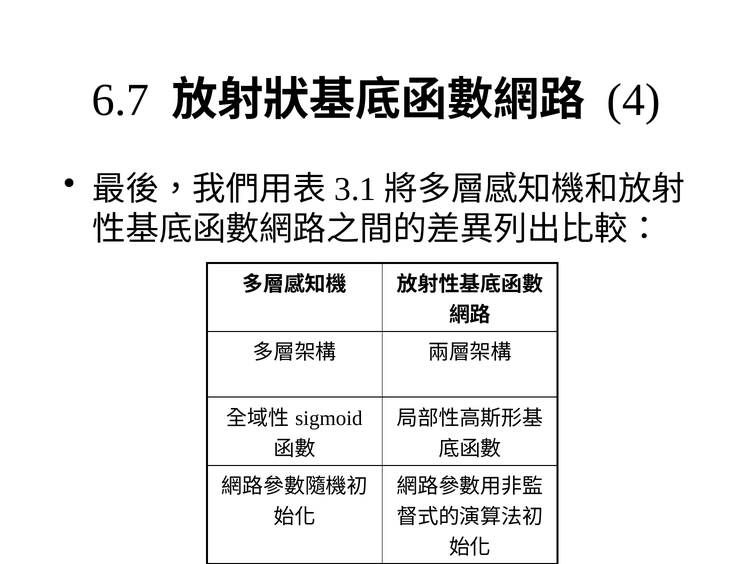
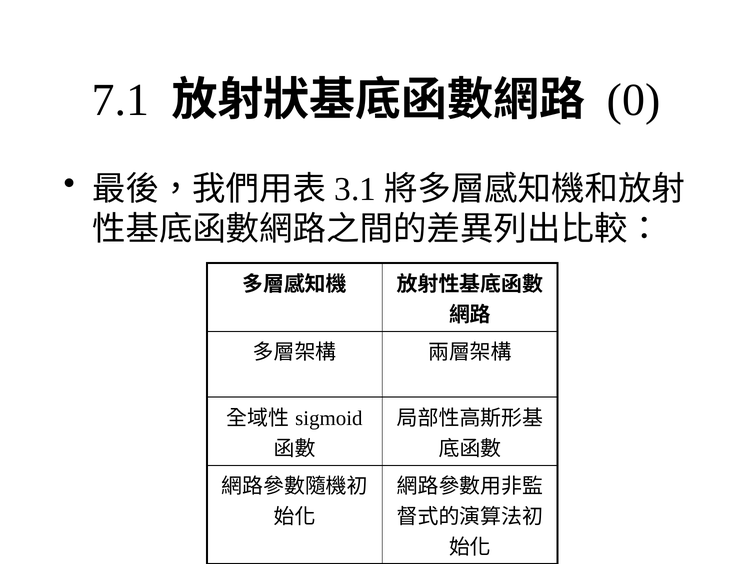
6.7: 6.7 -> 7.1 (120, 100)
4: 4 -> 0 (634, 100)
